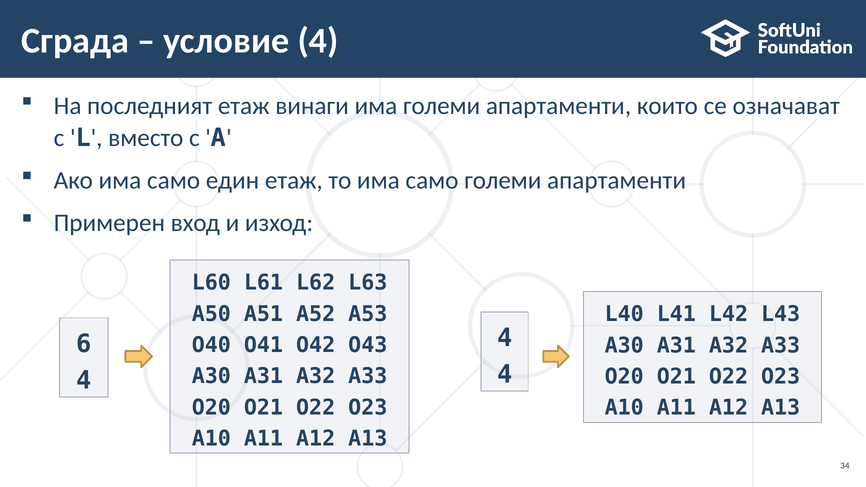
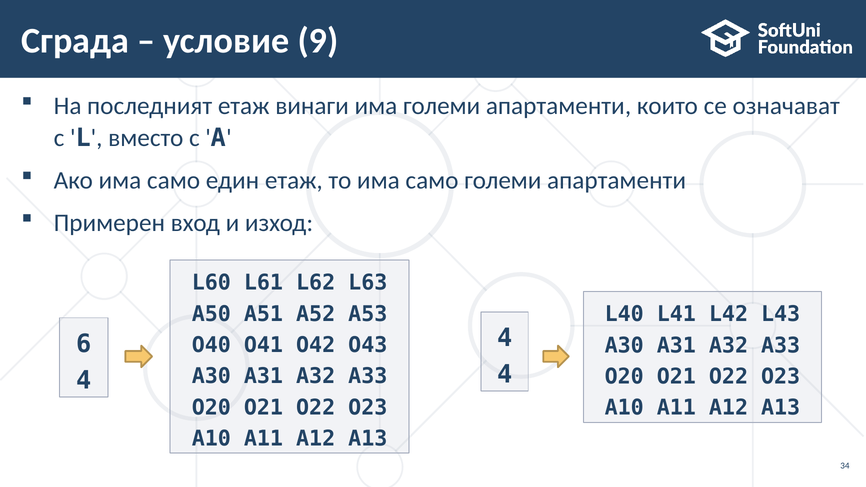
условие 4: 4 -> 9 (318, 41)
